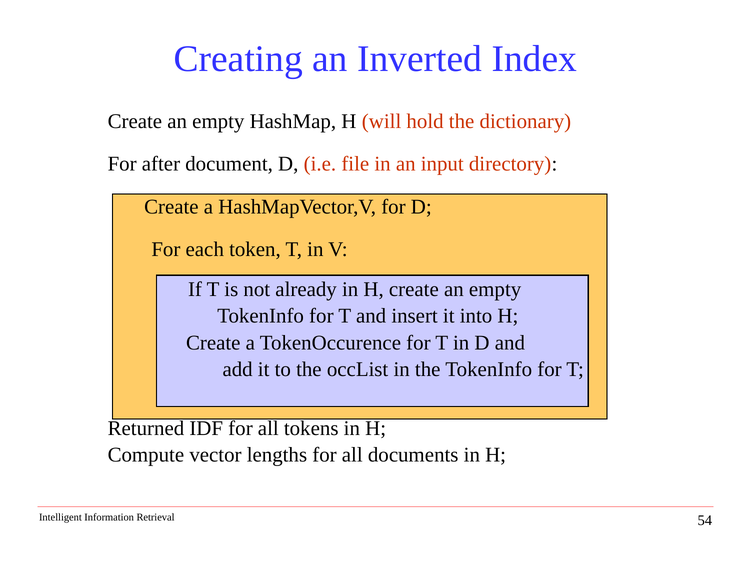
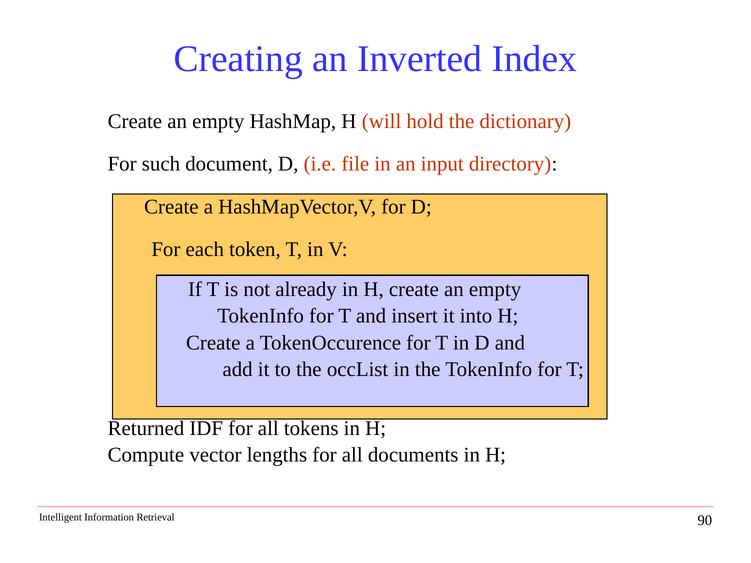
after: after -> such (161, 164)
54: 54 -> 90 (705, 520)
